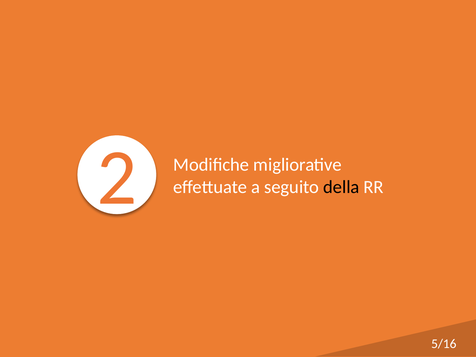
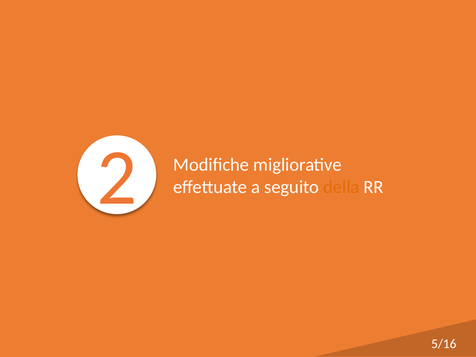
della colour: black -> orange (341, 187)
